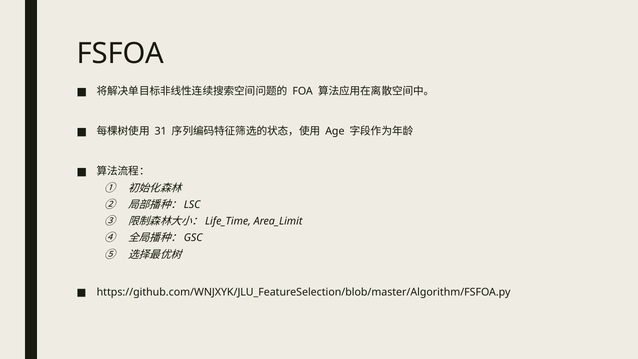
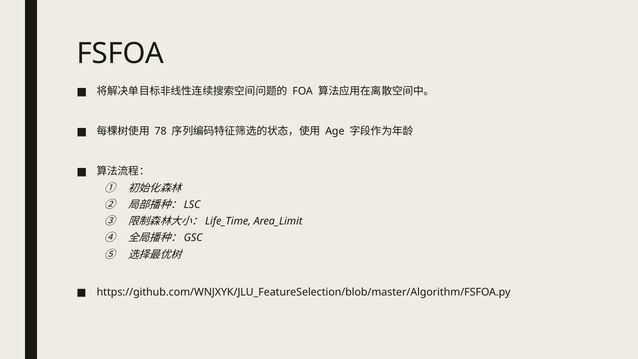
31: 31 -> 78 (161, 131)
